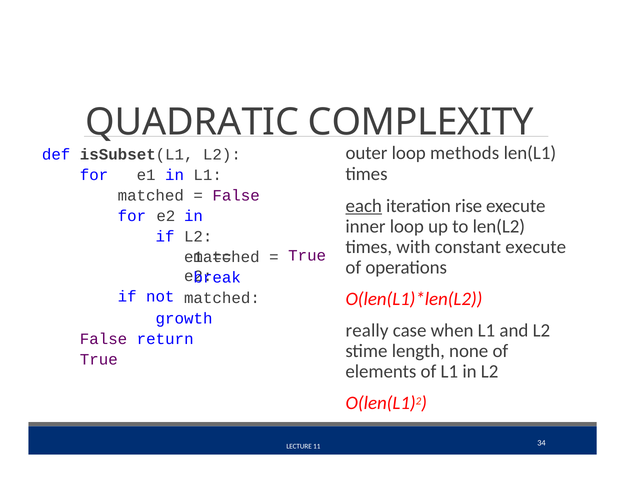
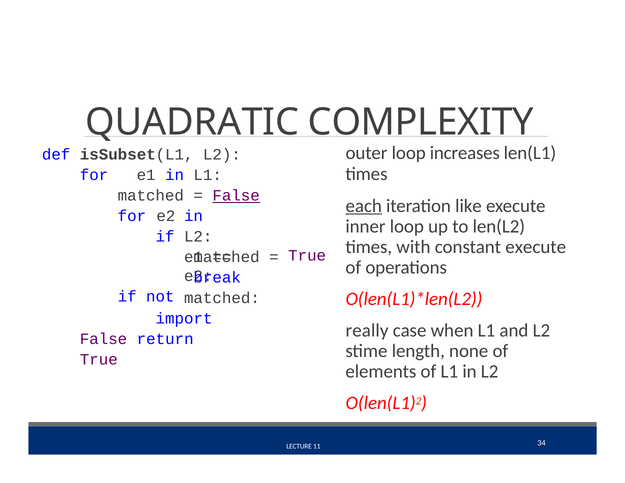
methods: methods -> increases (465, 153)
False underline: none -> present (236, 196)
rise: rise -> like (469, 206)
growth: growth -> import (184, 319)
